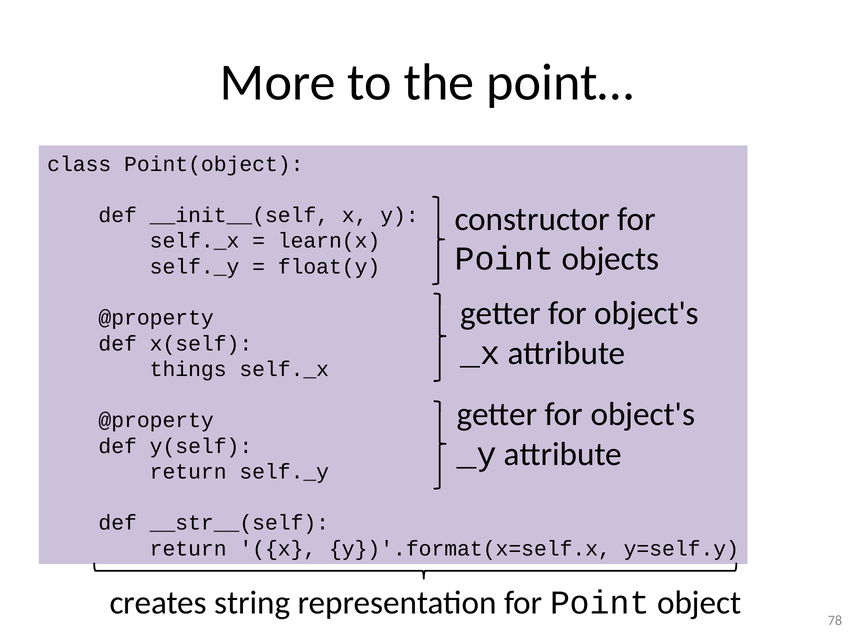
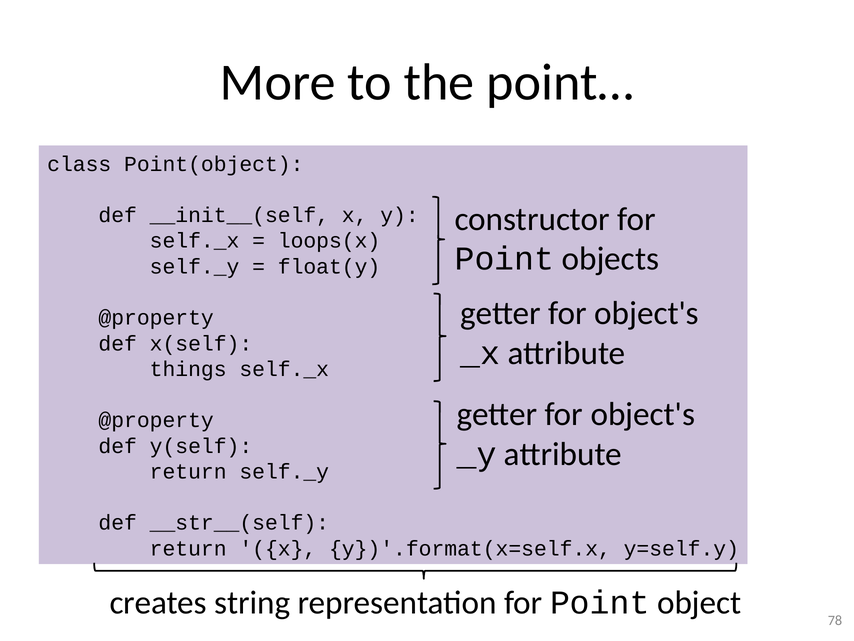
learn(x: learn(x -> loops(x (329, 241)
